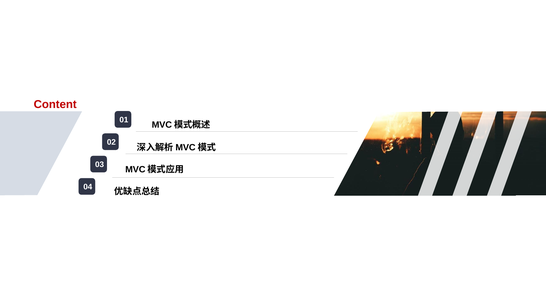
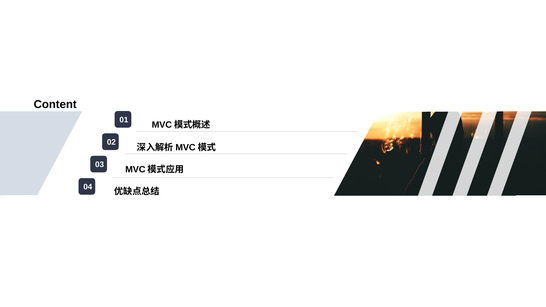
Content colour: red -> black (55, 105)
